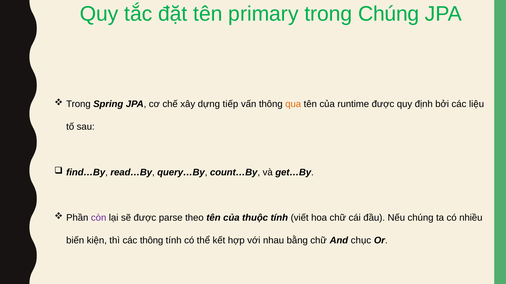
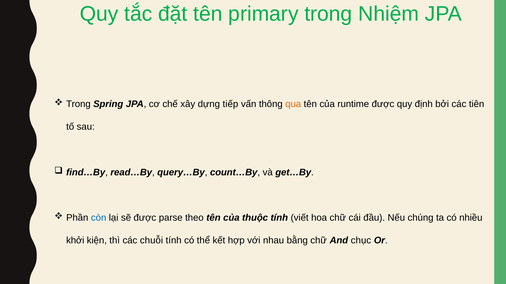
trong Chúng: Chúng -> Nhiệm (389, 14)
liệu: liệu -> tiên (477, 104)
còn colour: purple -> blue (99, 218)
biến: biến -> khởi (75, 241)
các thông: thông -> chuỗi (152, 241)
